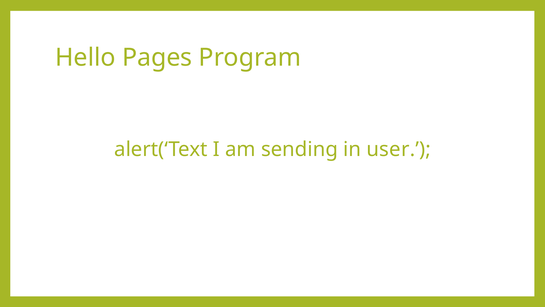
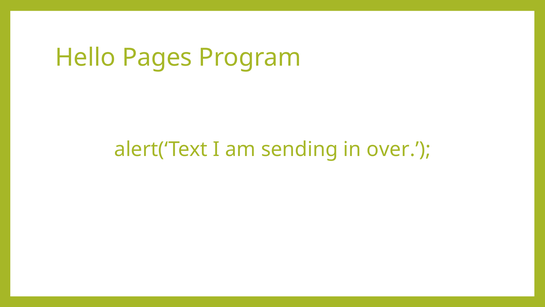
user: user -> over (399, 149)
